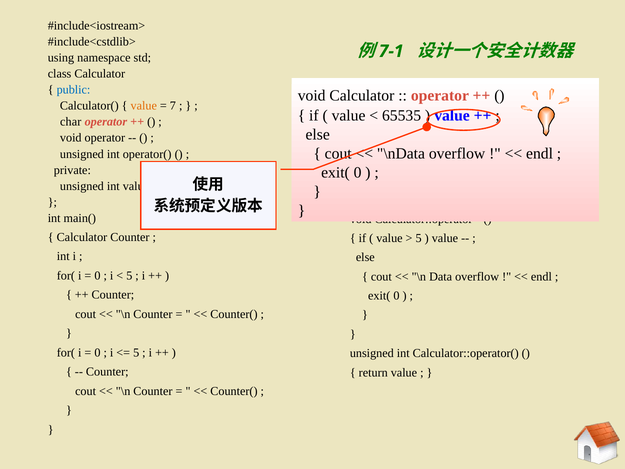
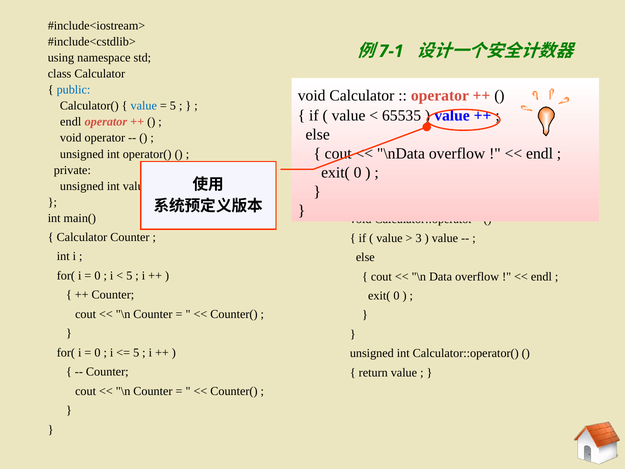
value colour: orange -> blue (144, 106)
7: 7 -> 5 (173, 106)
char: char -> endl (71, 122)
5: 5 -> 3 (419, 238)
